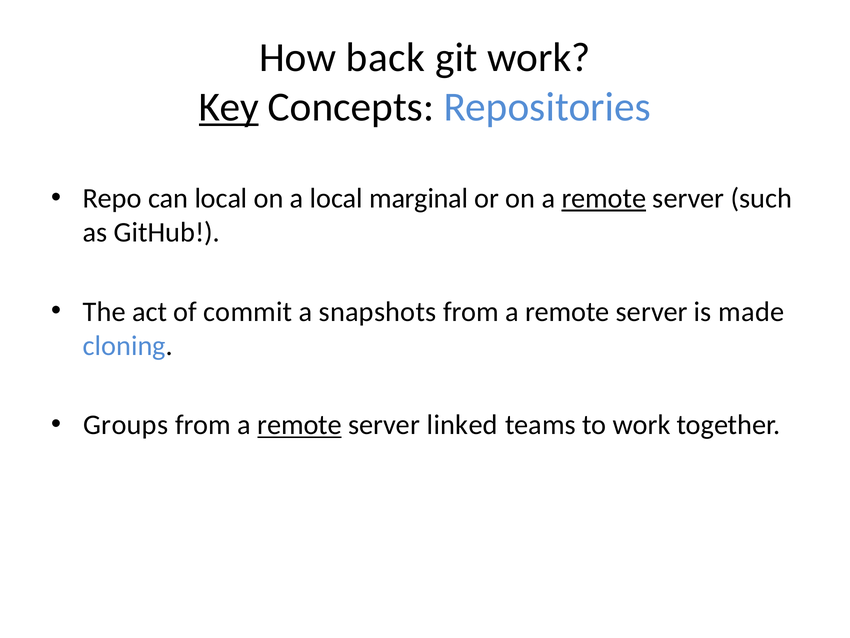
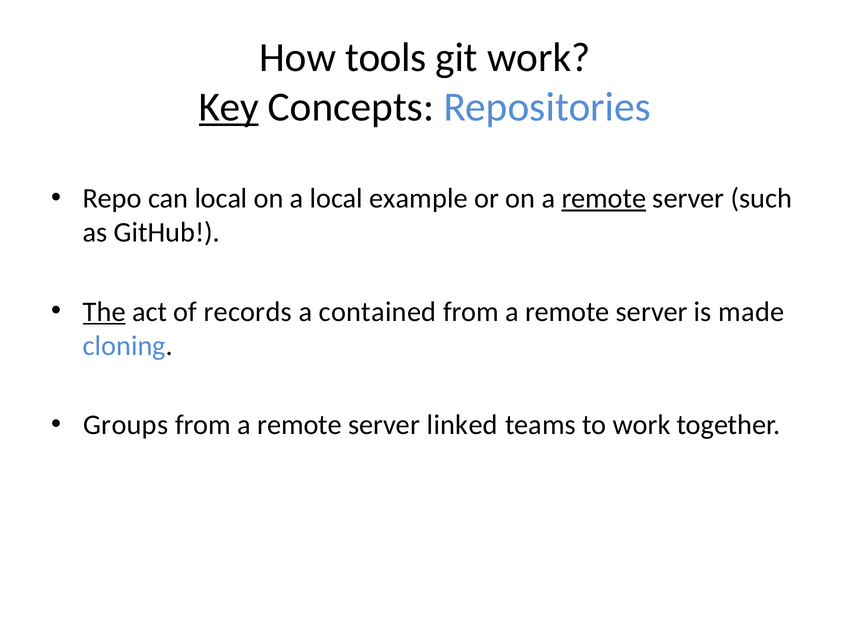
back: back -> tools (386, 57)
marginal: marginal -> example (419, 198)
The underline: none -> present (104, 311)
commit: commit -> records (248, 311)
snapshots: snapshots -> contained (378, 311)
remote underline: present -> none (300, 425)
